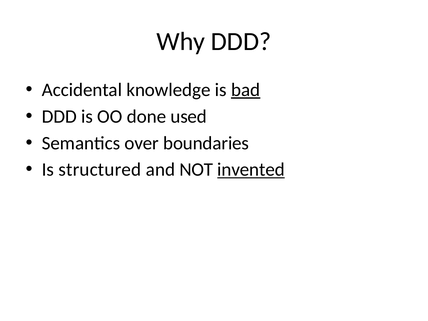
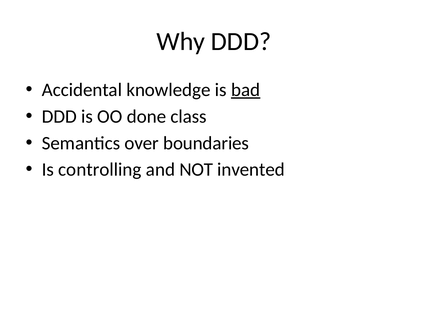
used: used -> class (189, 116)
structured: structured -> controlling (100, 170)
invented underline: present -> none (251, 170)
